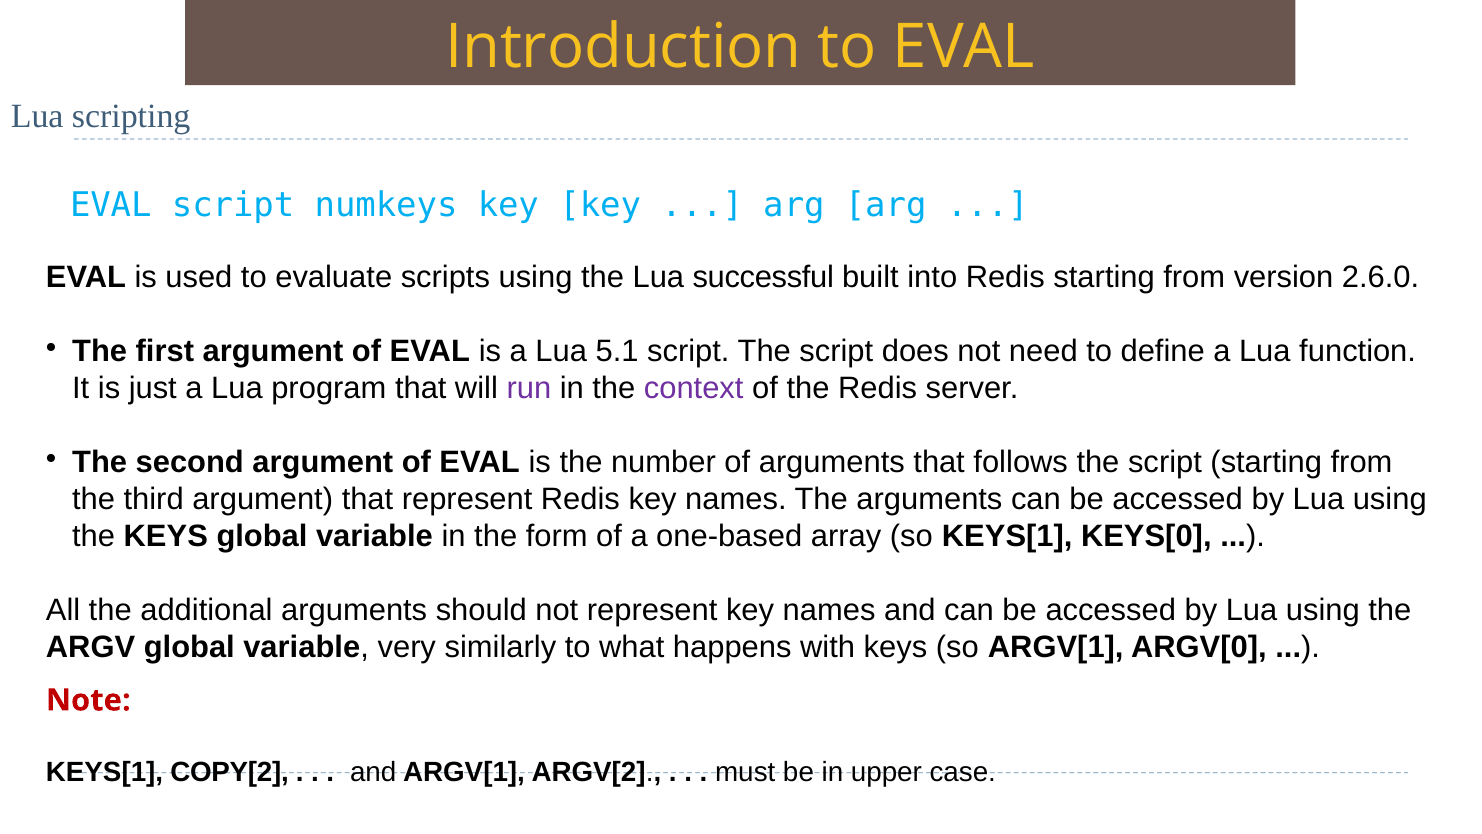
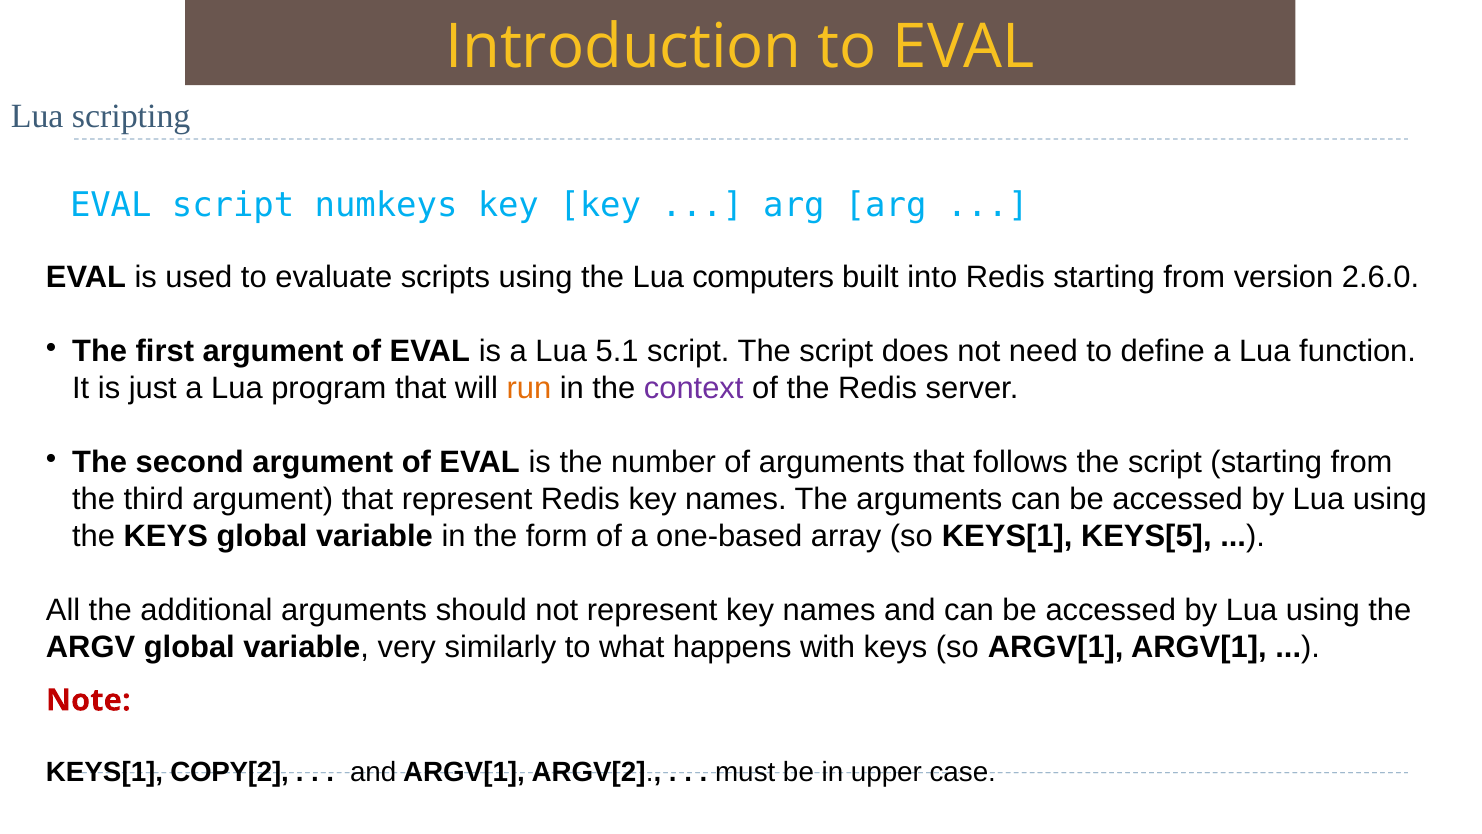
successful: successful -> computers (763, 277)
run colour: purple -> orange (529, 388)
KEYS[0: KEYS[0 -> KEYS[5 (1146, 536)
ARGV[1 ARGV[0: ARGV[0 -> ARGV[1 (1199, 647)
